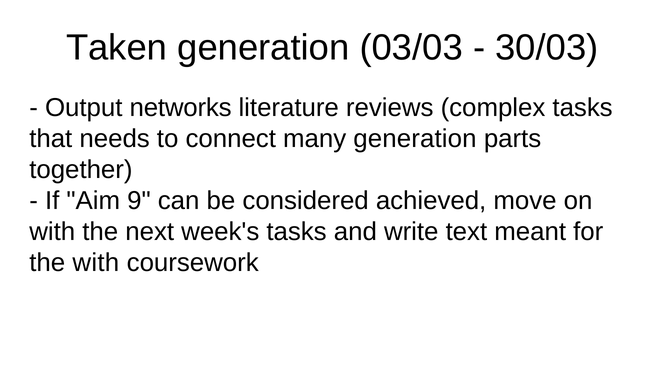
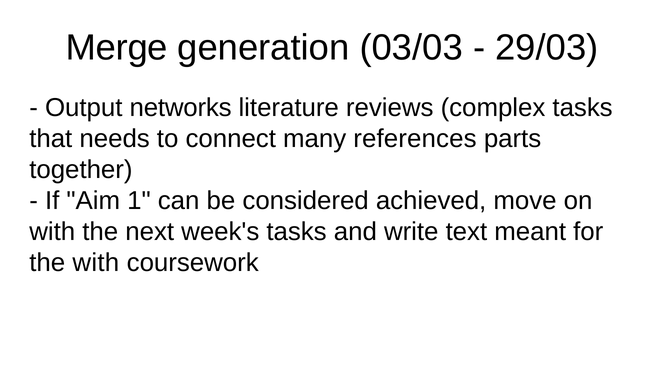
Taken: Taken -> Merge (117, 48)
30/03: 30/03 -> 29/03 (547, 48)
many generation: generation -> references (415, 139)
9: 9 -> 1 (139, 201)
